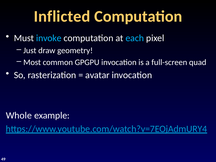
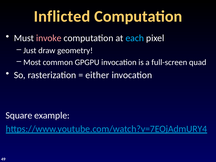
invoke colour: light blue -> pink (49, 38)
avatar: avatar -> either (97, 75)
Whole: Whole -> Square (19, 115)
